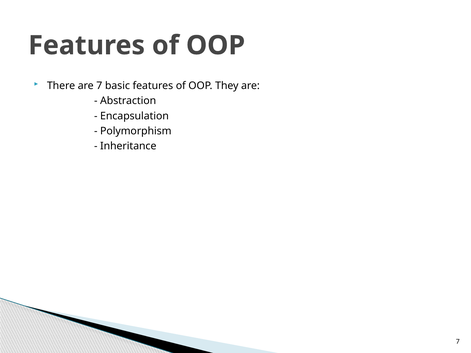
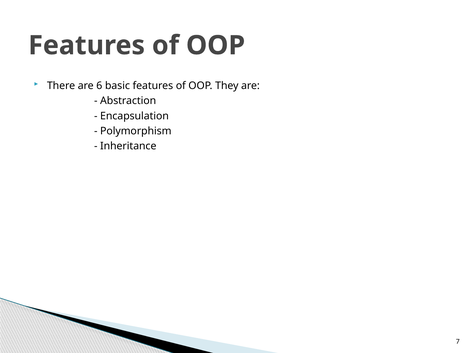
are 7: 7 -> 6 (99, 86)
